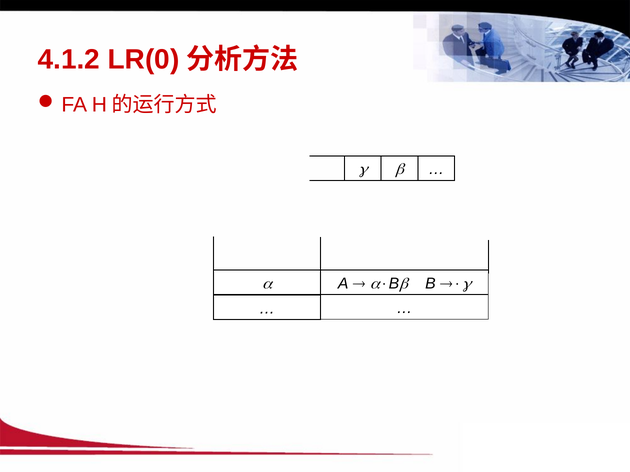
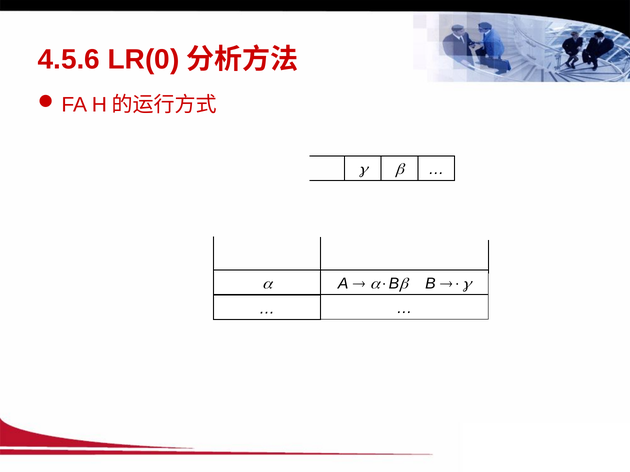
4.1.2: 4.1.2 -> 4.5.6 (69, 60)
